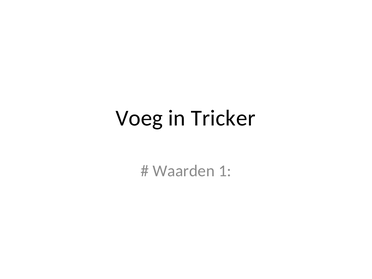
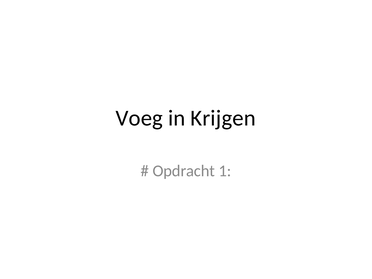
Tricker: Tricker -> Krijgen (223, 118)
Waarden: Waarden -> Opdracht (184, 171)
